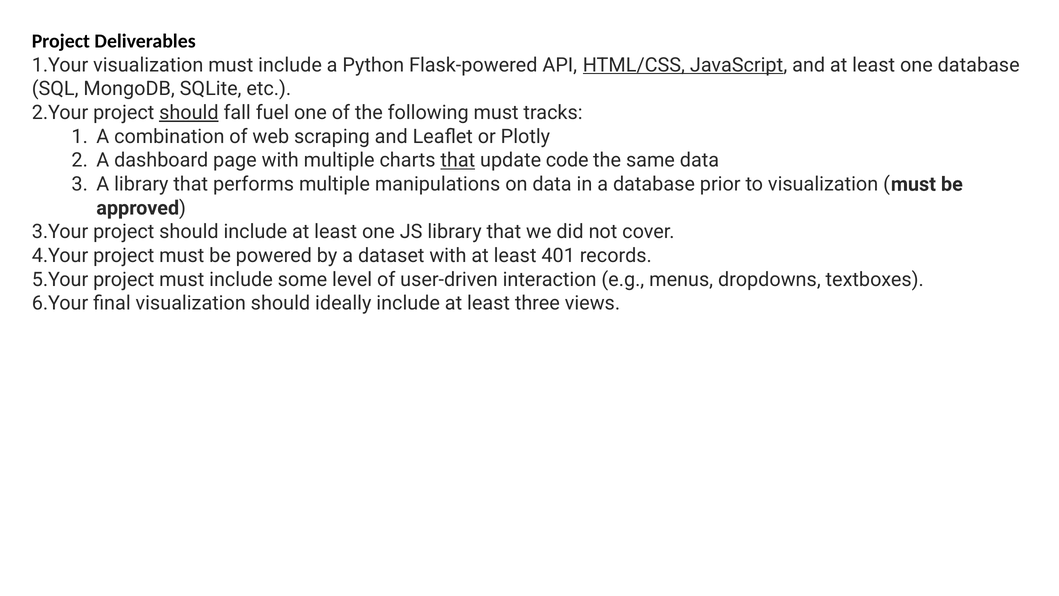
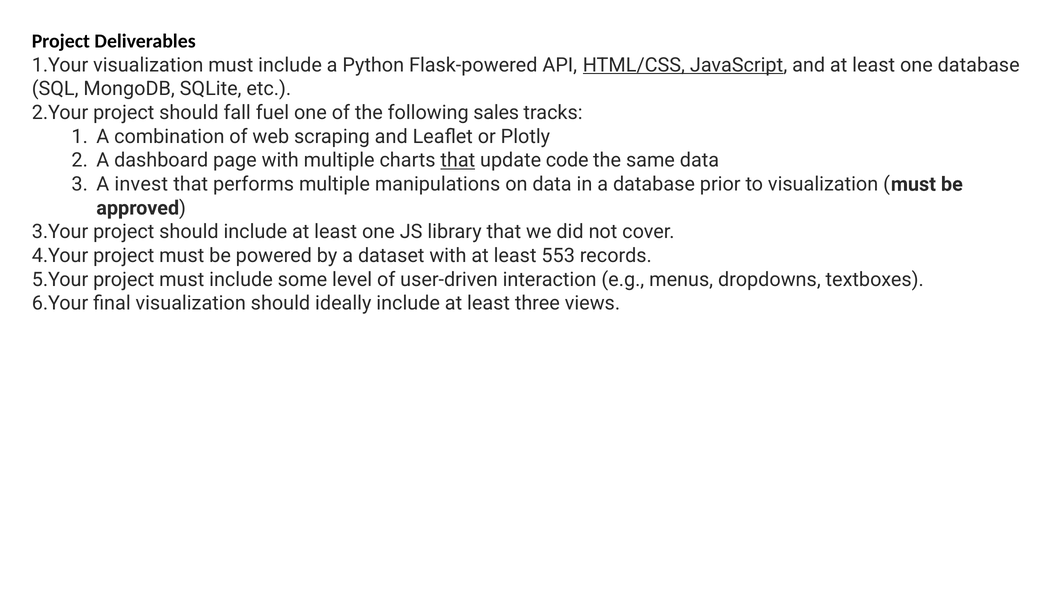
should underline: present -> none (189, 113)
following must: must -> sales (496, 113)
A library: library -> invest (141, 184)
401: 401 -> 553 (558, 256)
